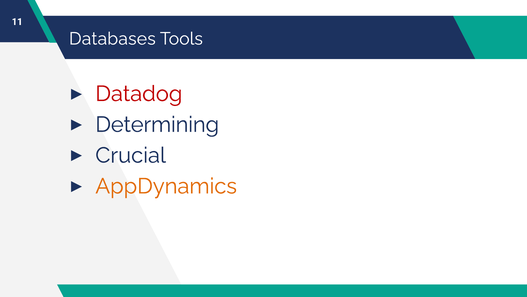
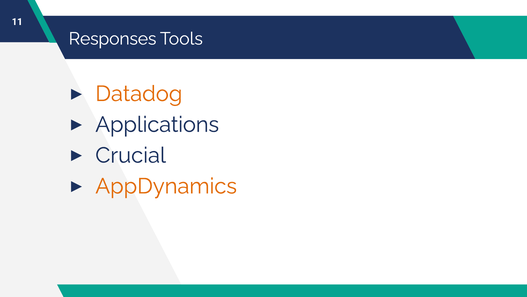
Databases: Databases -> Responses (113, 39)
Datadog colour: red -> orange (139, 94)
Determining: Determining -> Applications (157, 124)
